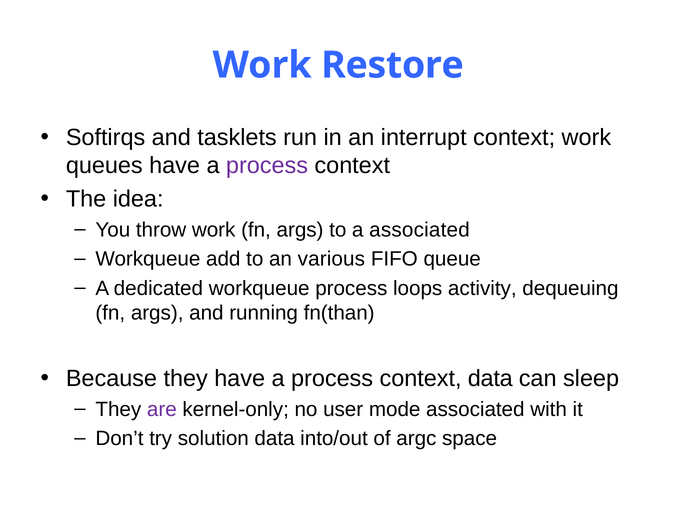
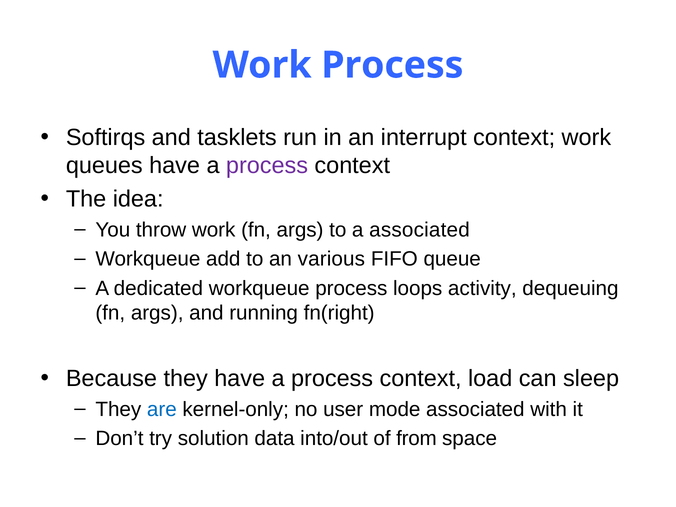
Work Restore: Restore -> Process (392, 65)
fn(than: fn(than -> fn(right (339, 313)
context data: data -> load (490, 378)
are colour: purple -> blue (162, 409)
argc: argc -> from (416, 438)
